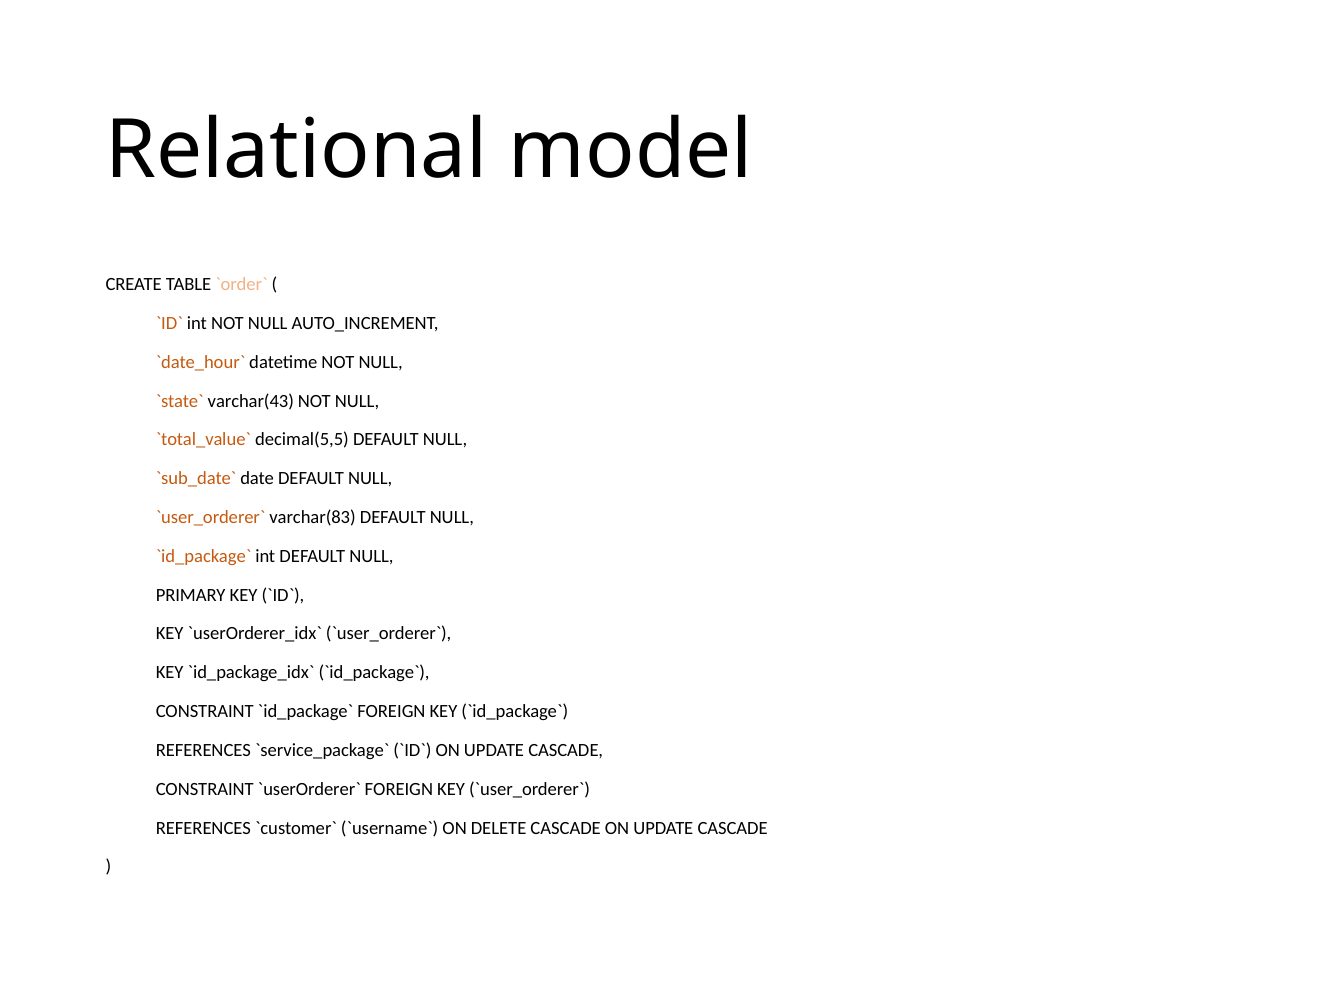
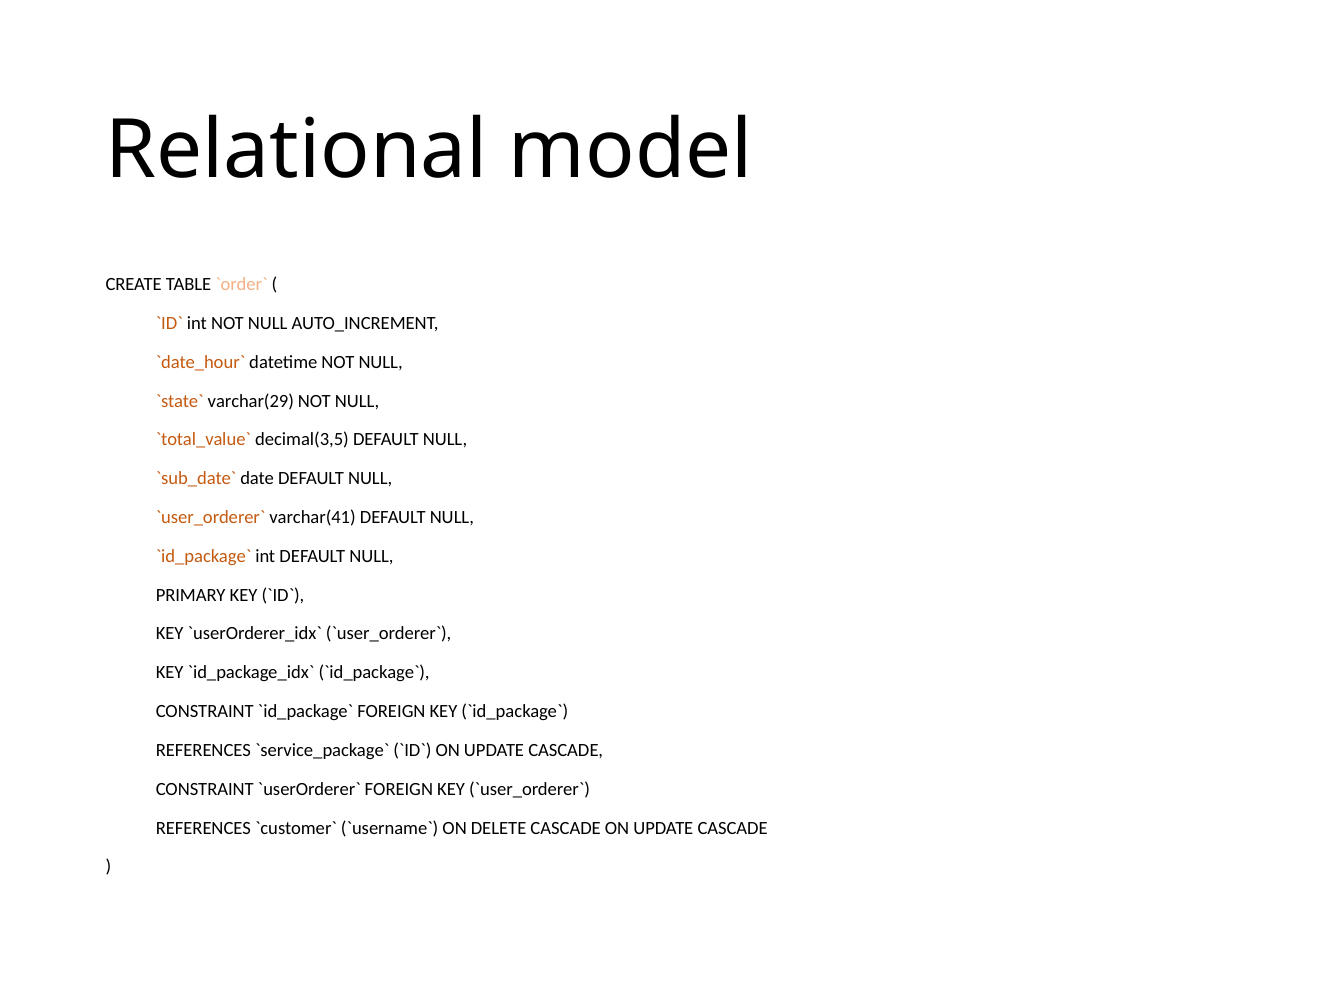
varchar(43: varchar(43 -> varchar(29 (251, 401)
decimal(5,5: decimal(5,5 -> decimal(3,5 (302, 440)
varchar(83: varchar(83 -> varchar(41 (313, 517)
